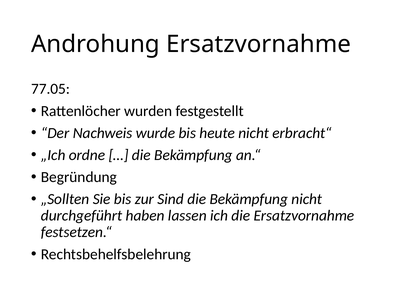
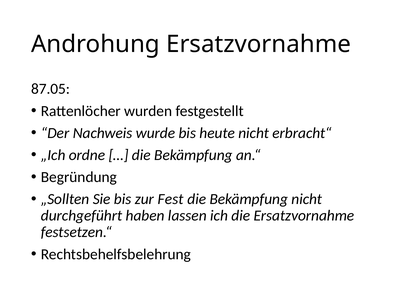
77.05: 77.05 -> 87.05 (51, 89)
Sind: Sind -> Fest (171, 199)
